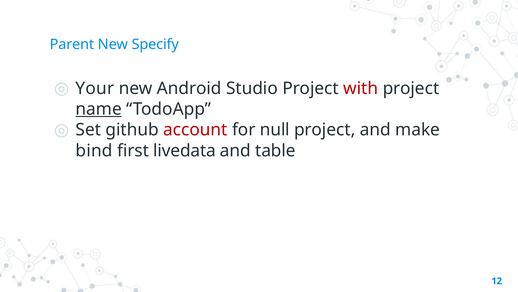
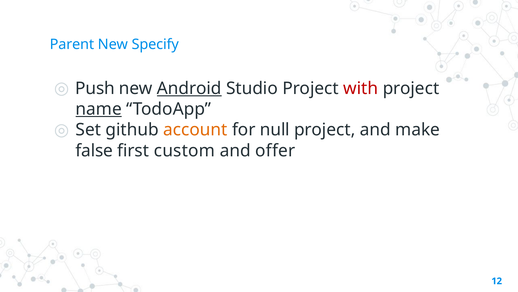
Your: Your -> Push (95, 88)
Android underline: none -> present (189, 88)
account colour: red -> orange (195, 130)
bind: bind -> false (94, 150)
livedata: livedata -> custom (184, 150)
table: table -> offer (275, 150)
